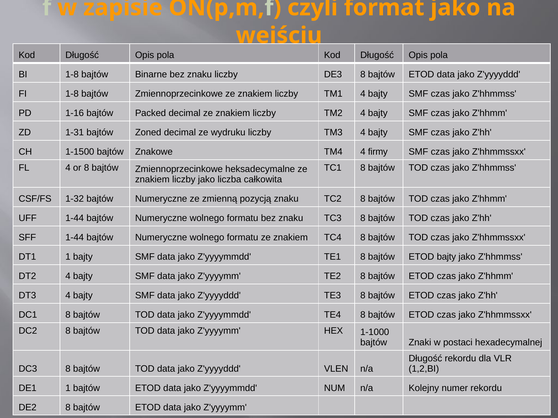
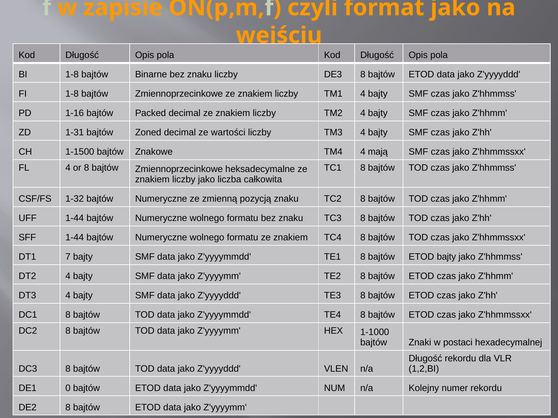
wydruku: wydruku -> wartości (228, 133)
firmy: firmy -> mają (378, 152)
DT1 1: 1 -> 7 (68, 257)
DE1 1: 1 -> 0 (68, 389)
